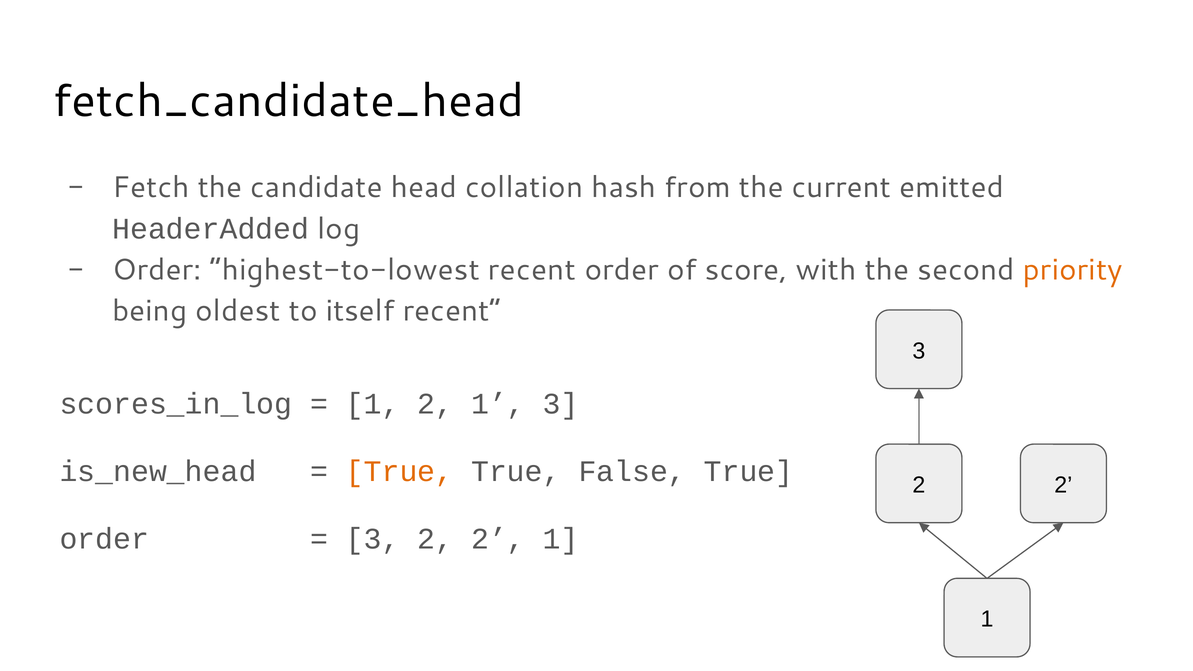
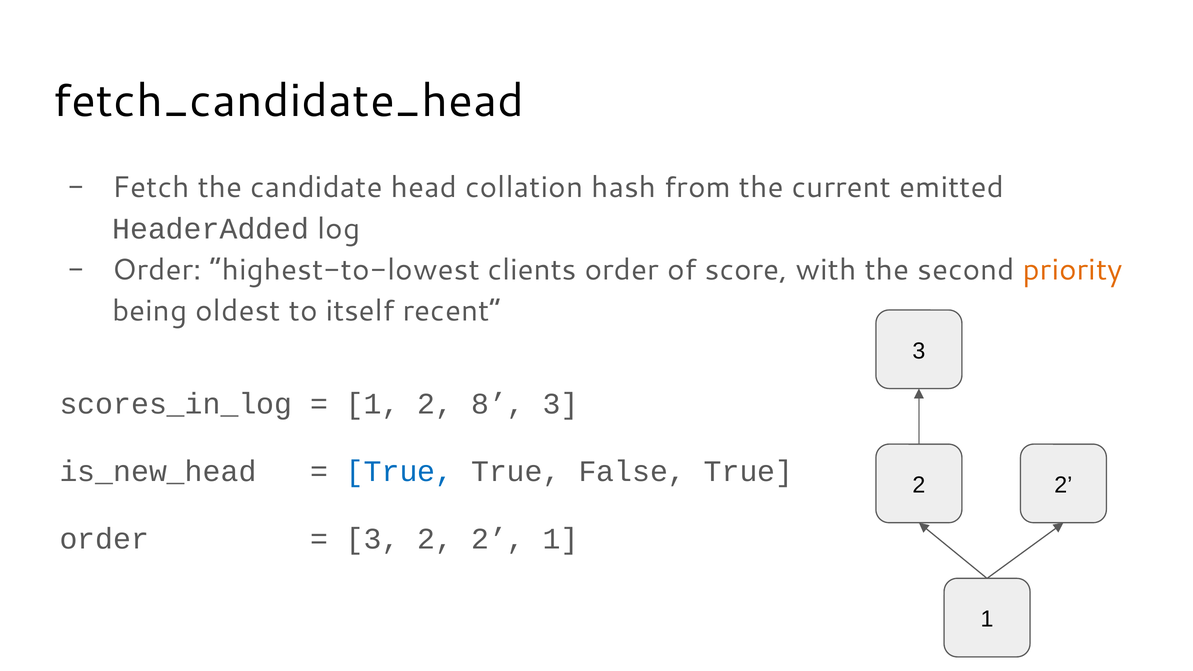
highest-to-lowest recent: recent -> clients (532, 270)
1 2 1: 1 -> 8 (498, 404)
True colour: orange -> blue (400, 471)
